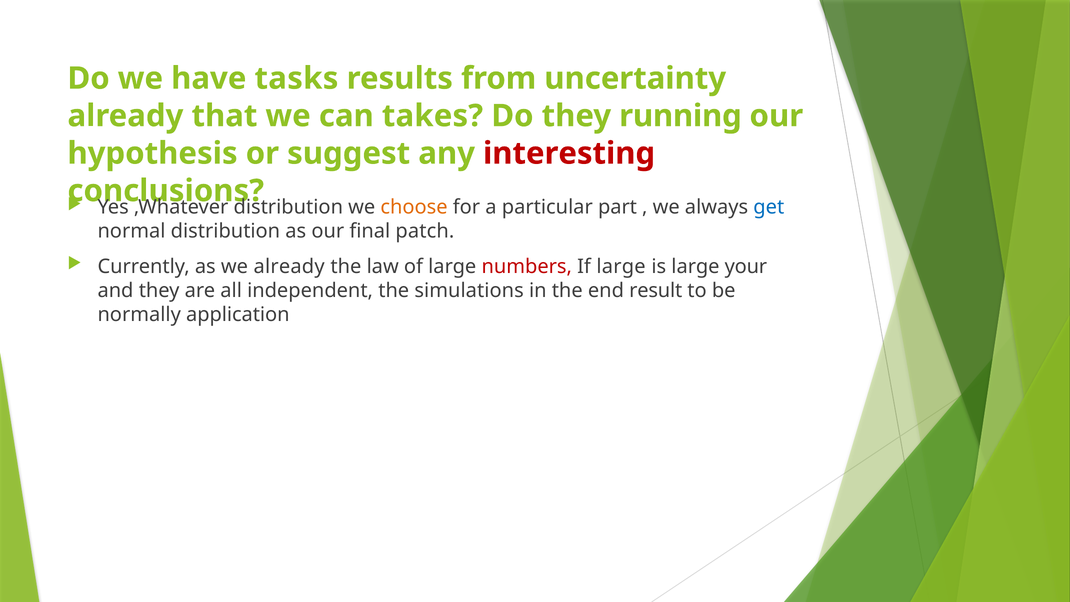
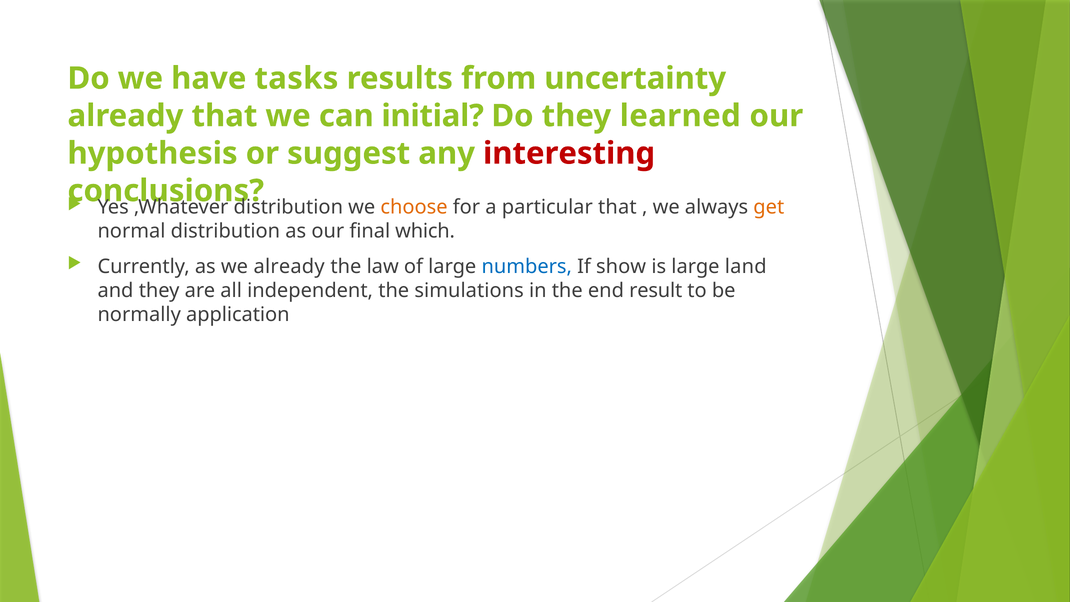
takes: takes -> initial (433, 116)
running: running -> learned (680, 116)
particular part: part -> that (617, 207)
get colour: blue -> orange (769, 207)
patch: patch -> which (425, 231)
numbers colour: red -> blue (527, 266)
If large: large -> show (621, 266)
your: your -> land (746, 266)
